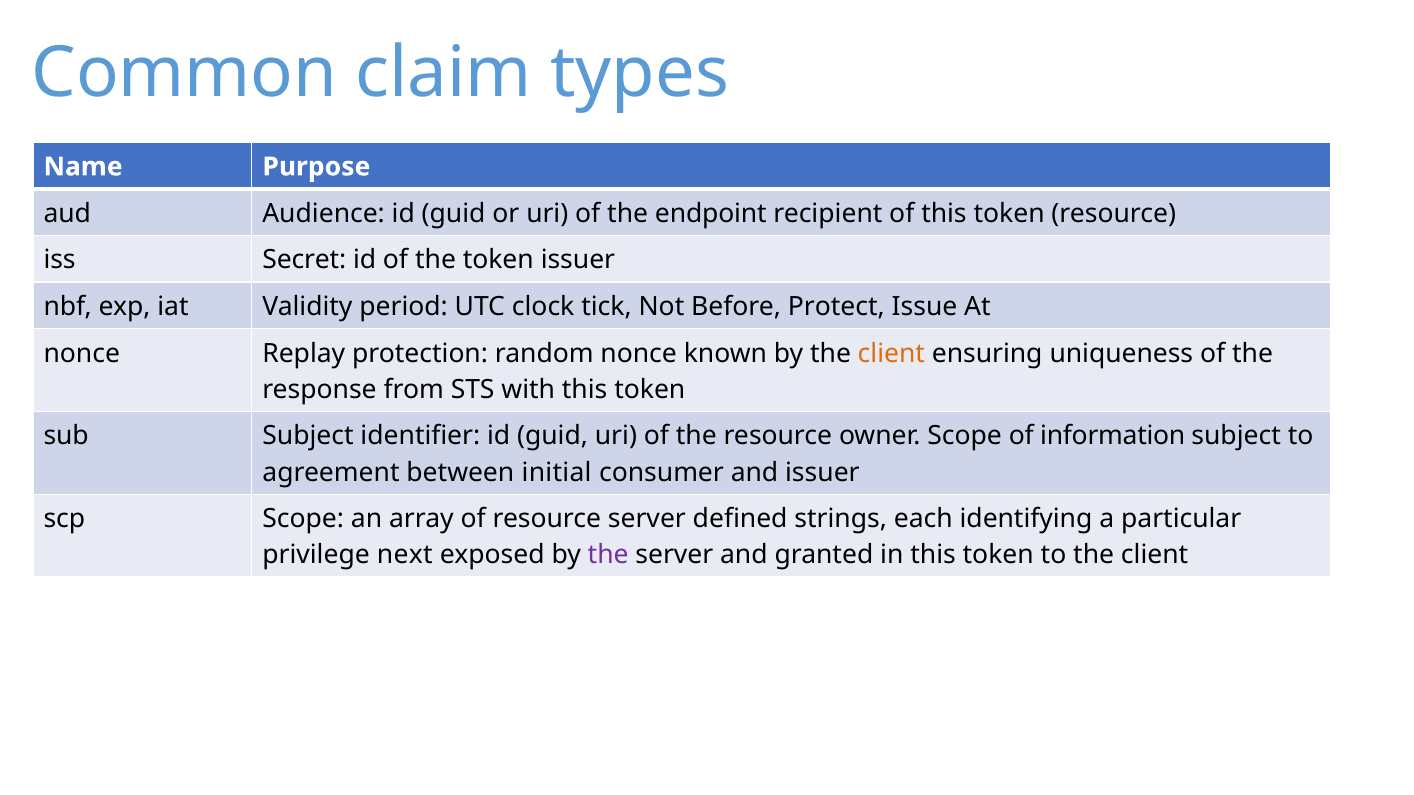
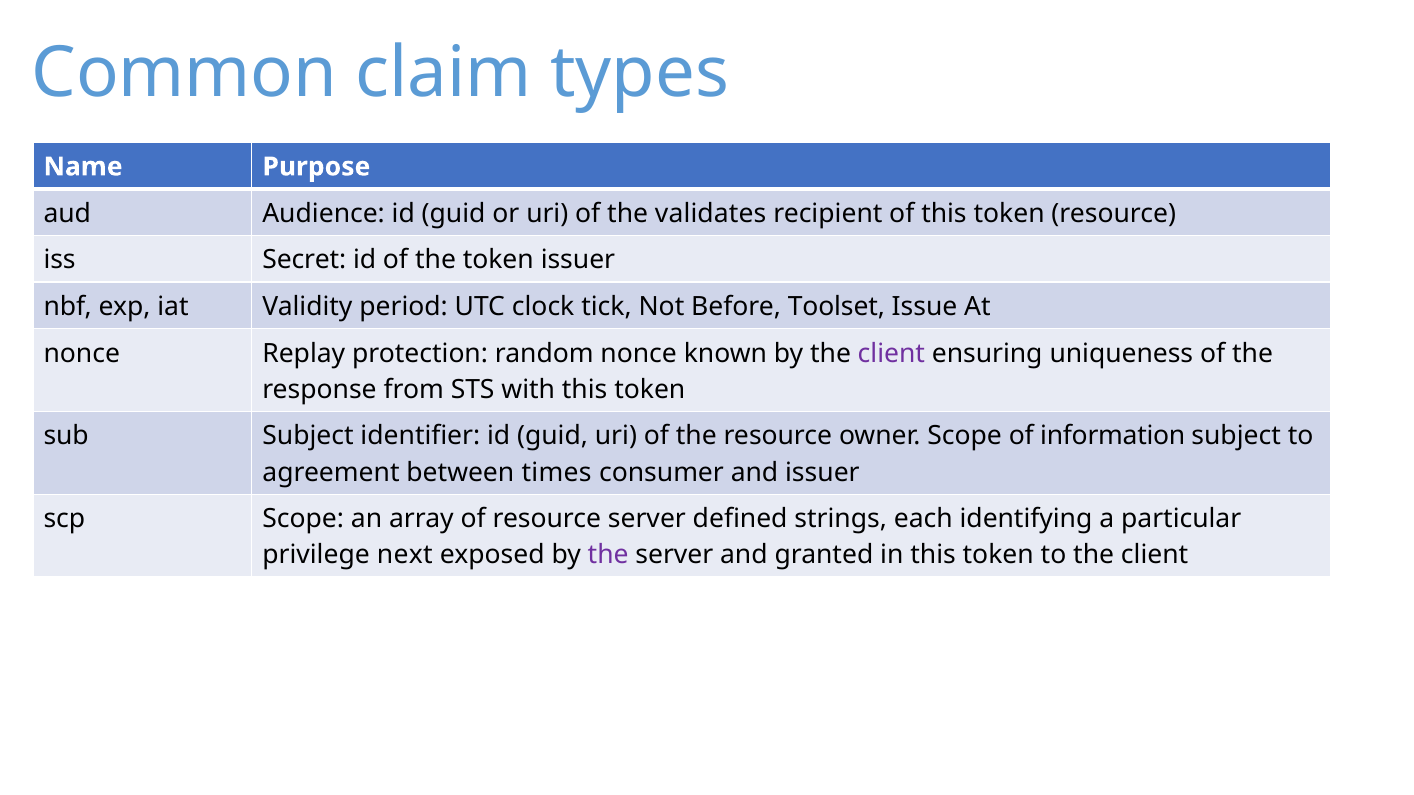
endpoint: endpoint -> validates (711, 213)
Protect: Protect -> Toolset (836, 307)
client colour: orange -> purple (891, 354)
initial: initial -> times (557, 473)
